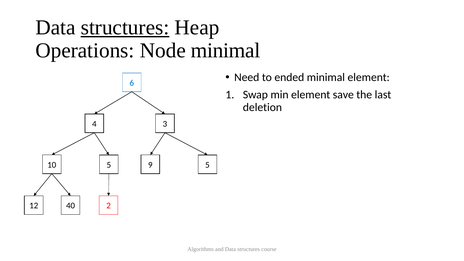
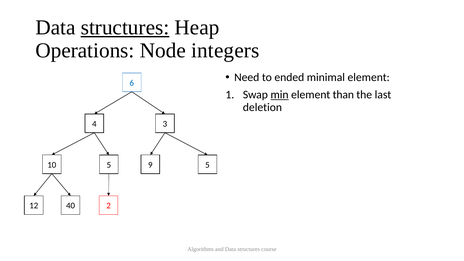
Node minimal: minimal -> integers (225, 50)
min underline: none -> present (280, 95)
save: save -> than (343, 95)
